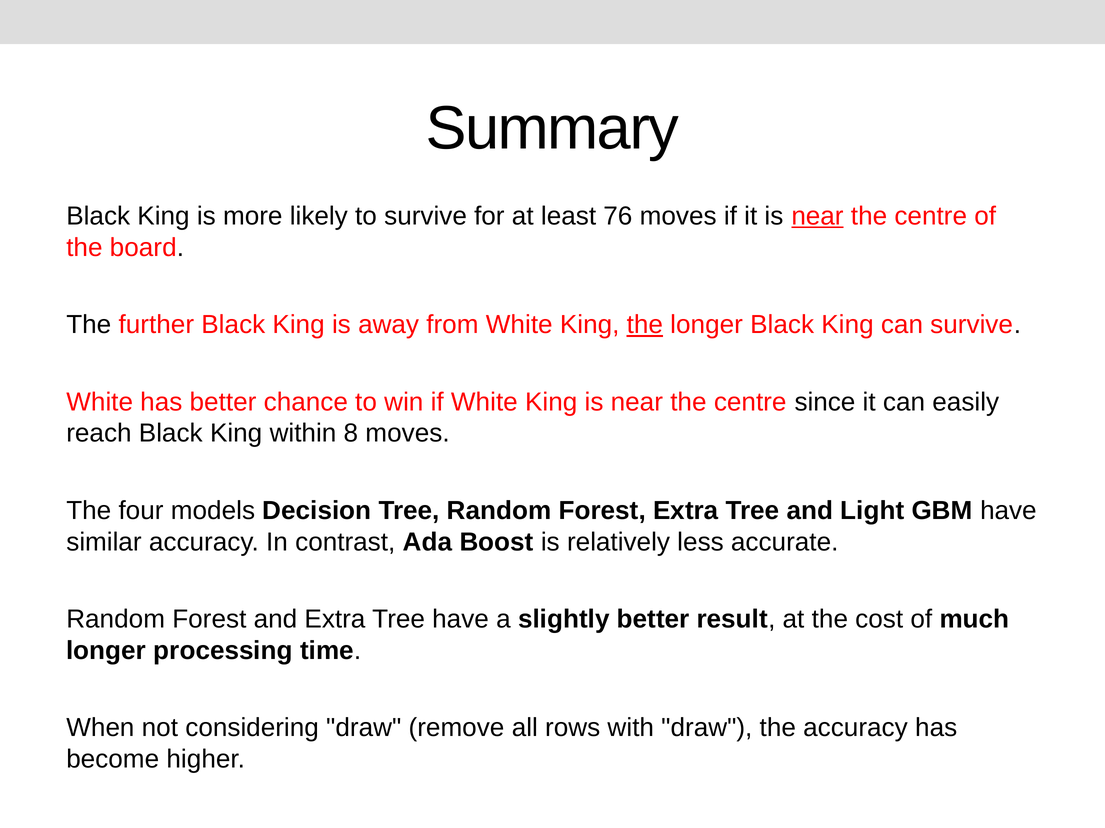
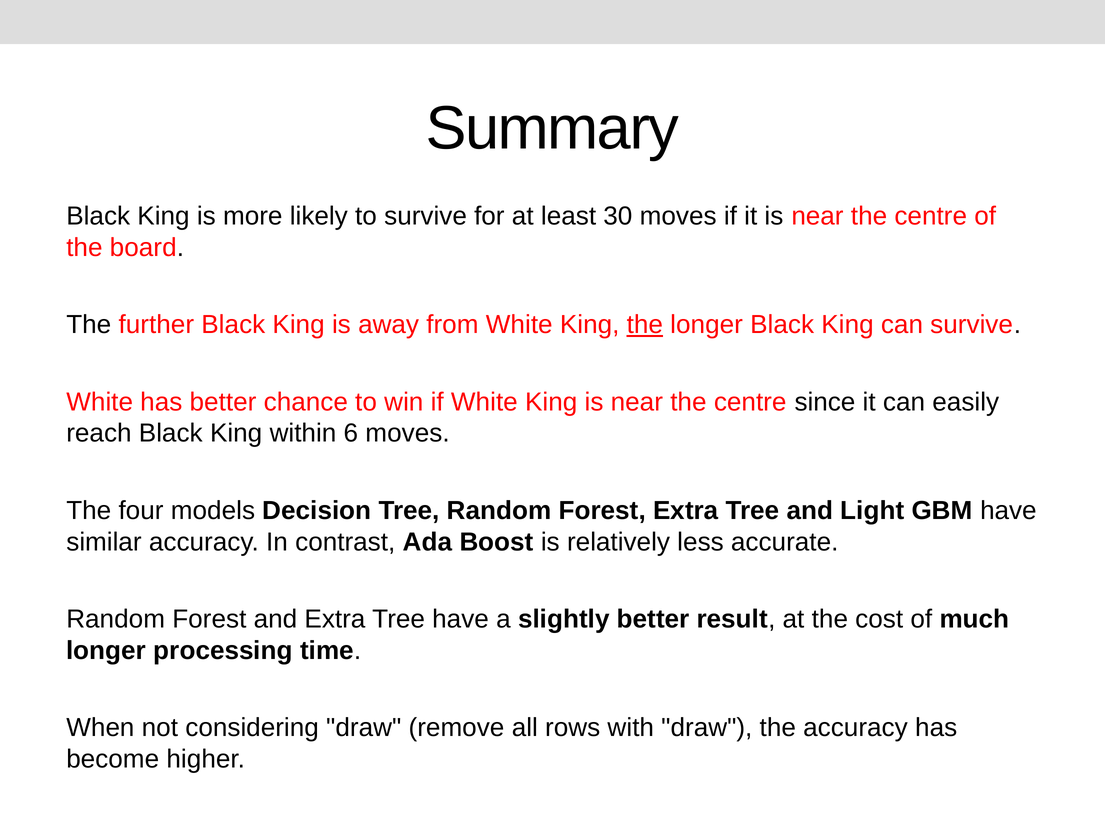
76: 76 -> 30 (618, 216)
near underline: present -> none (817, 216)
8: 8 -> 6 (351, 434)
